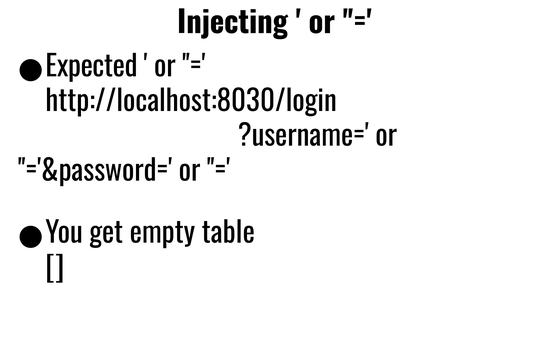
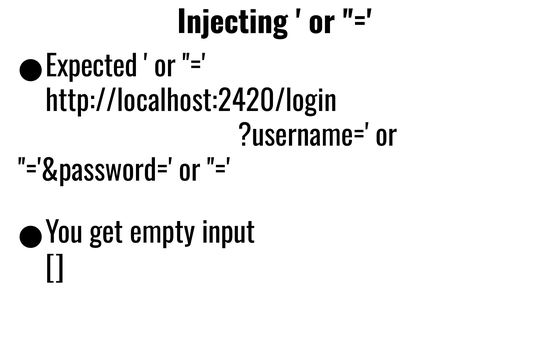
http://localhost:8030/login: http://localhost:8030/login -> http://localhost:2420/login (191, 102)
table: table -> input (228, 233)
